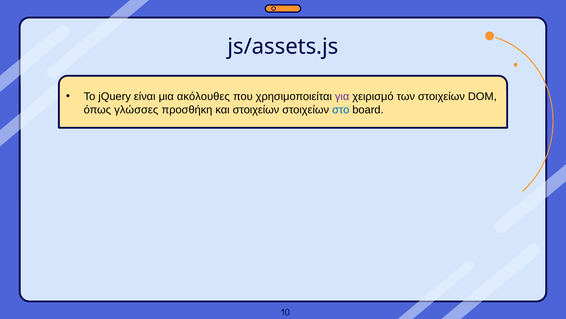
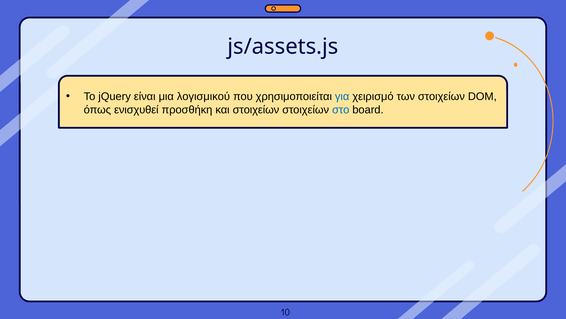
ακόλουθες: ακόλουθες -> λογισμικού (203, 96)
για colour: purple -> blue (342, 96)
γλώσσες: γλώσσες -> ενισχυθεί (136, 110)
